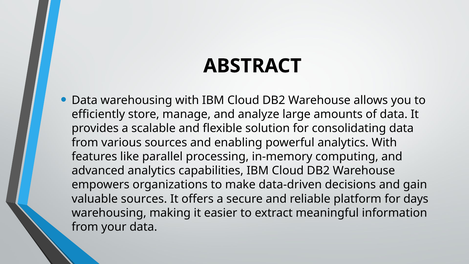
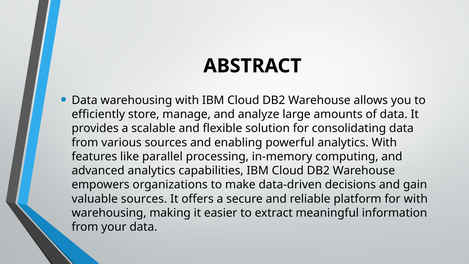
for days: days -> with (416, 199)
